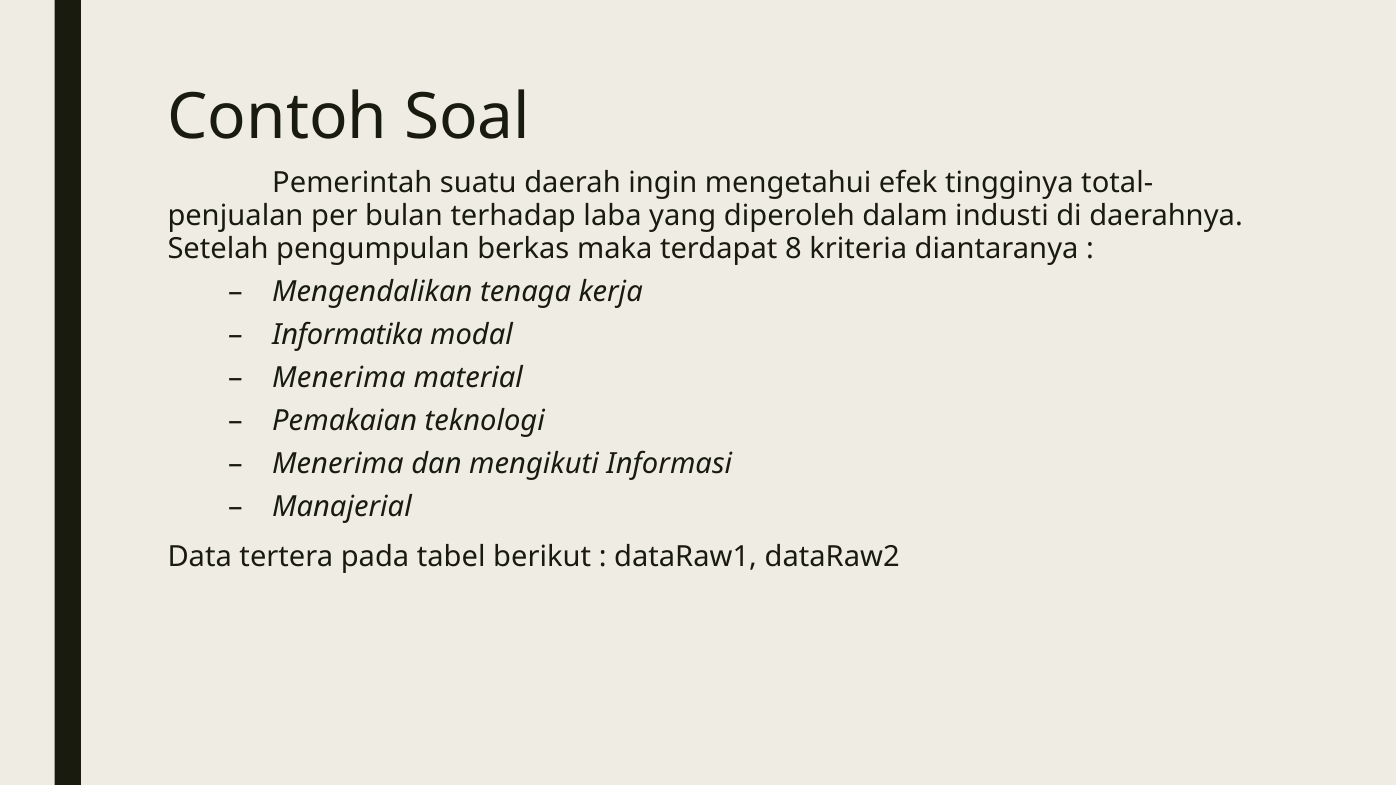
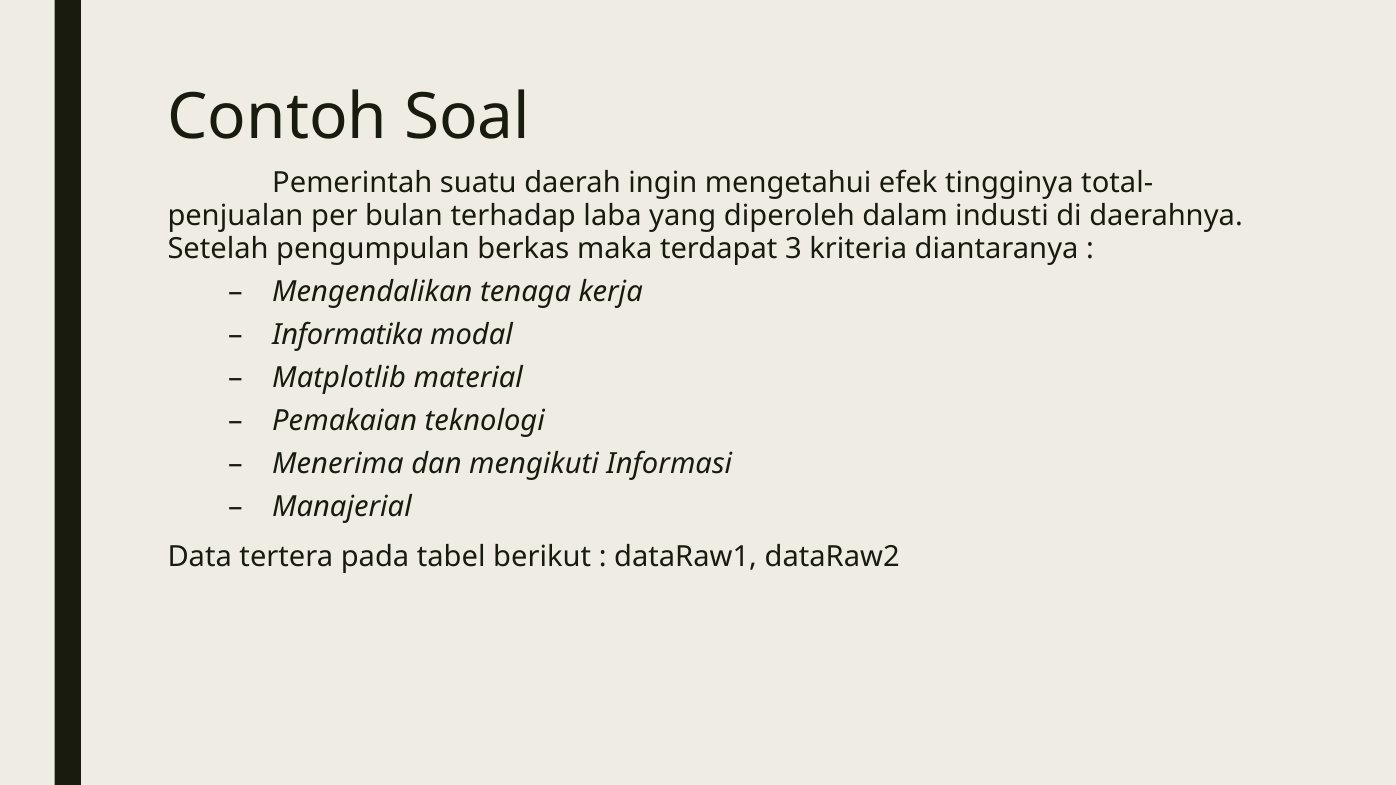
8: 8 -> 3 (793, 249)
Menerima: Menerima -> Matplotlib (339, 378)
